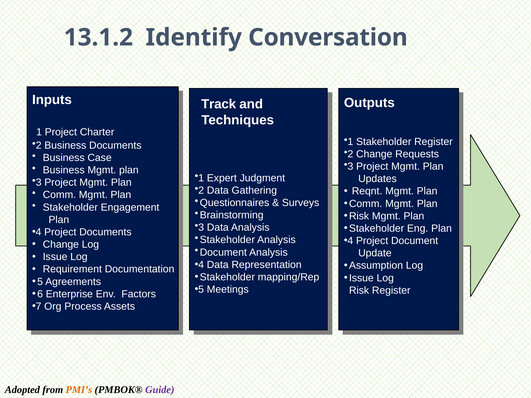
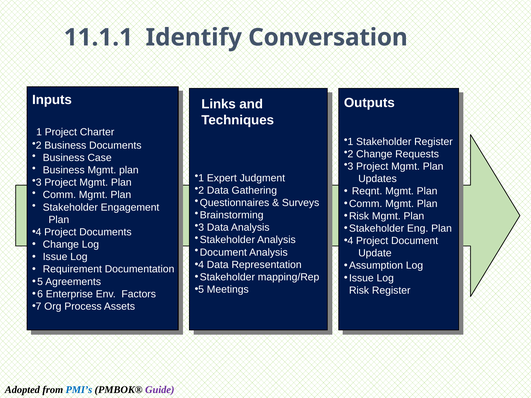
13.1.2: 13.1.2 -> 11.1.1 (98, 37)
Track: Track -> Links (219, 104)
PMI’s colour: orange -> blue (79, 390)
